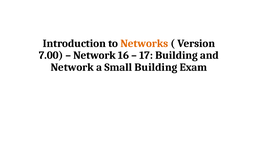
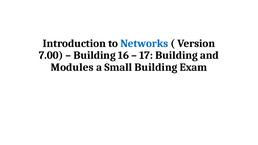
Networks colour: orange -> blue (144, 43)
Network: Network -> Building (95, 55)
Network: Network -> Modules (72, 67)
